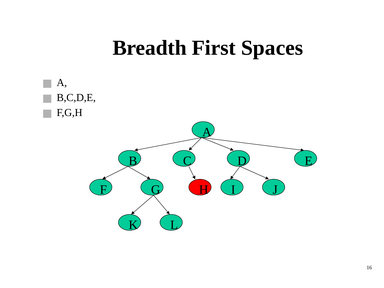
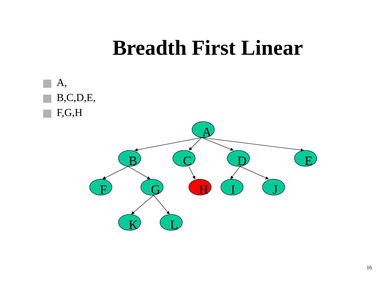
Spaces: Spaces -> Linear (272, 48)
